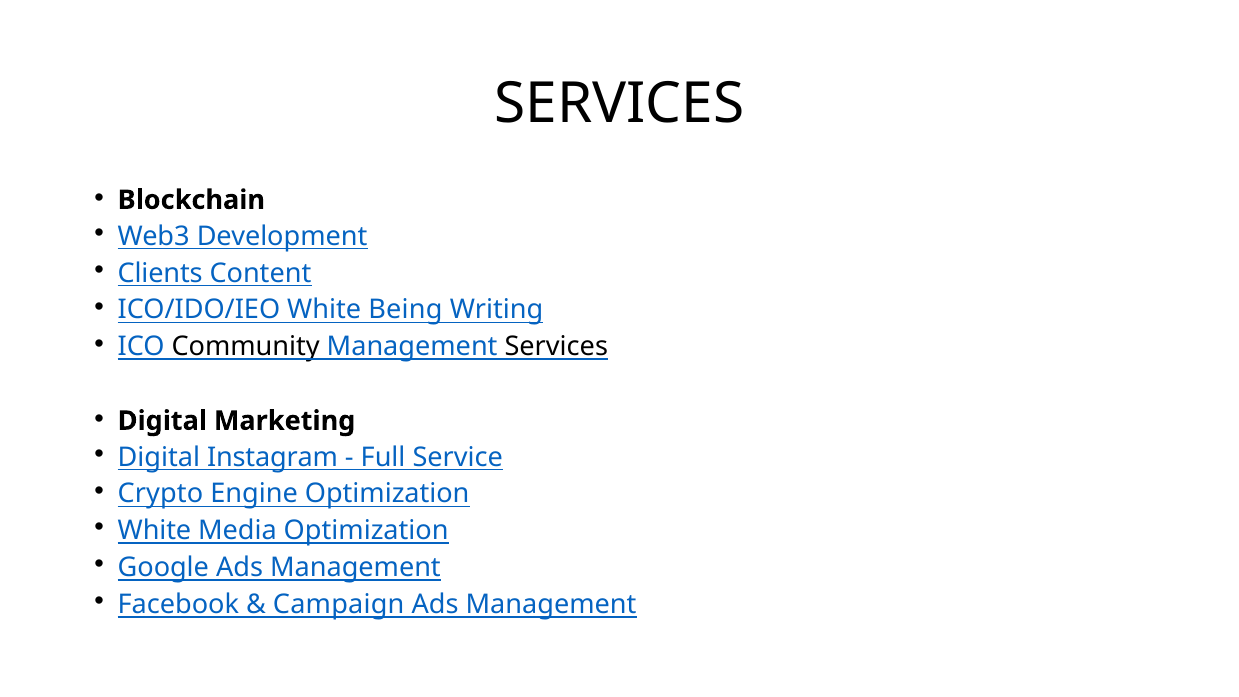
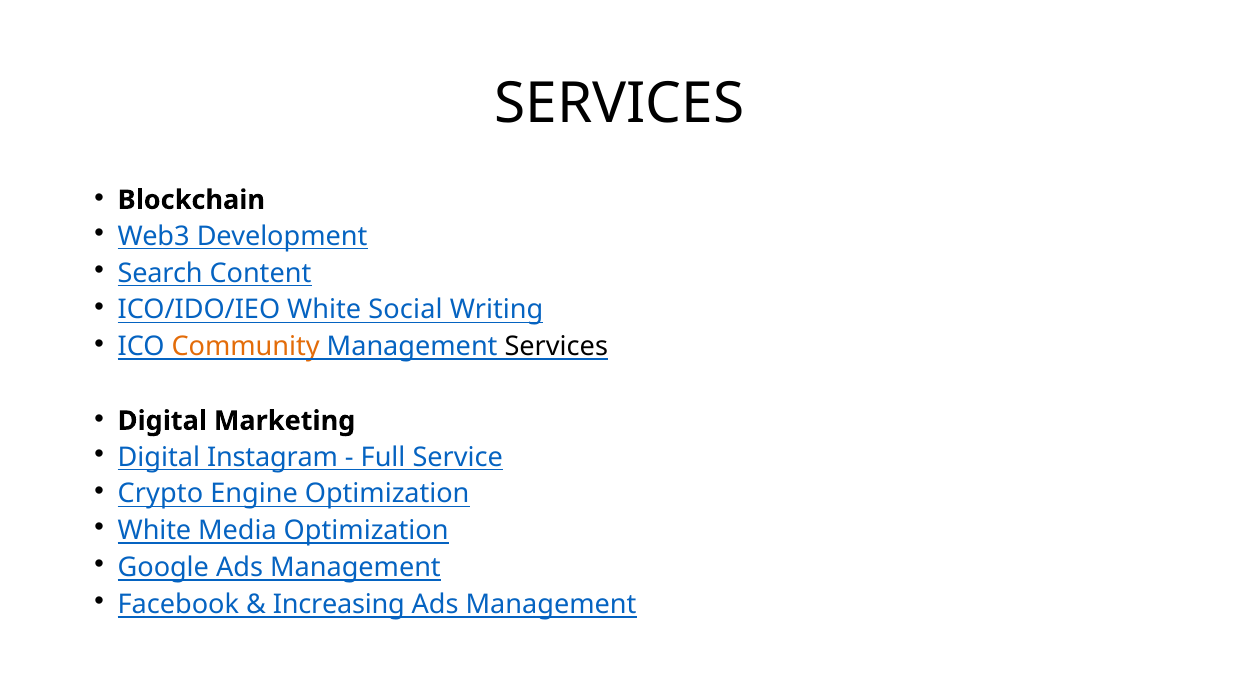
Clients: Clients -> Search (160, 273)
Being: Being -> Social (405, 310)
Community colour: black -> orange (246, 347)
Campaign: Campaign -> Increasing (339, 605)
